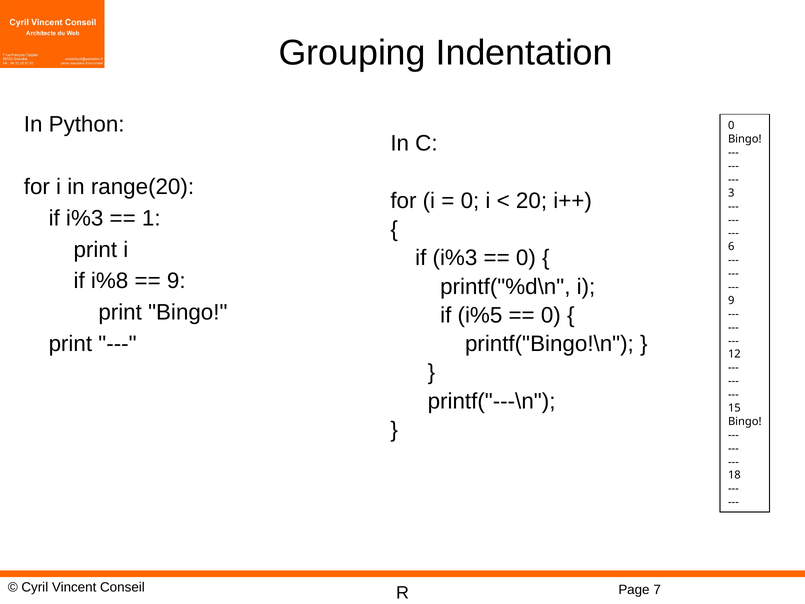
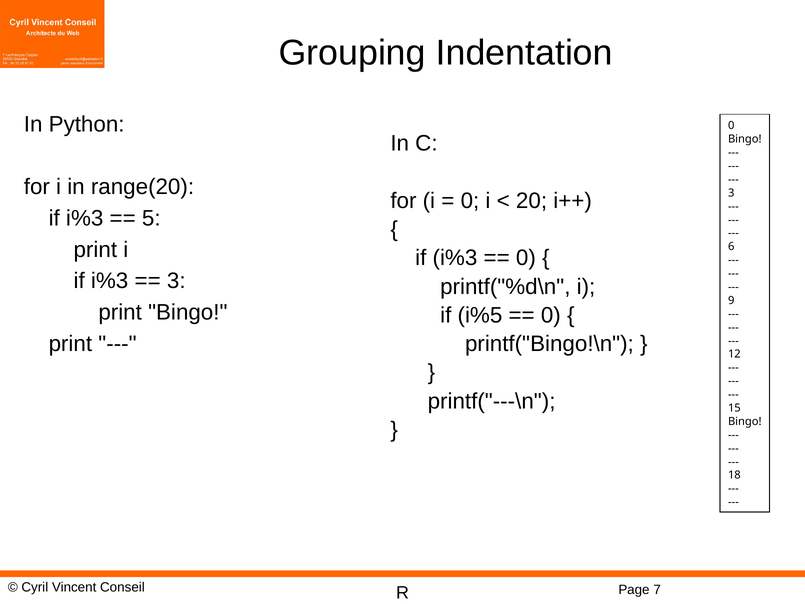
1: 1 -> 5 (151, 218)
i%8: i%8 -> i%3 (110, 281)
9: 9 -> 3 (176, 281)
